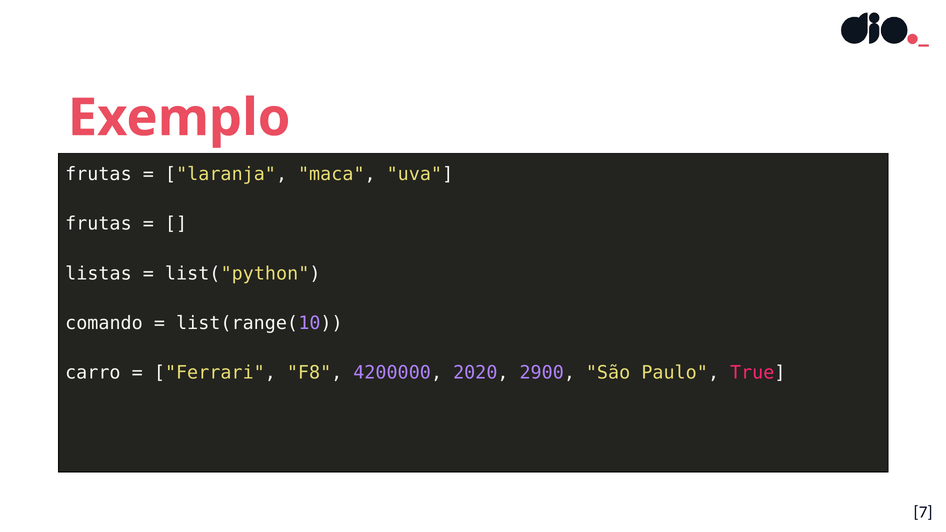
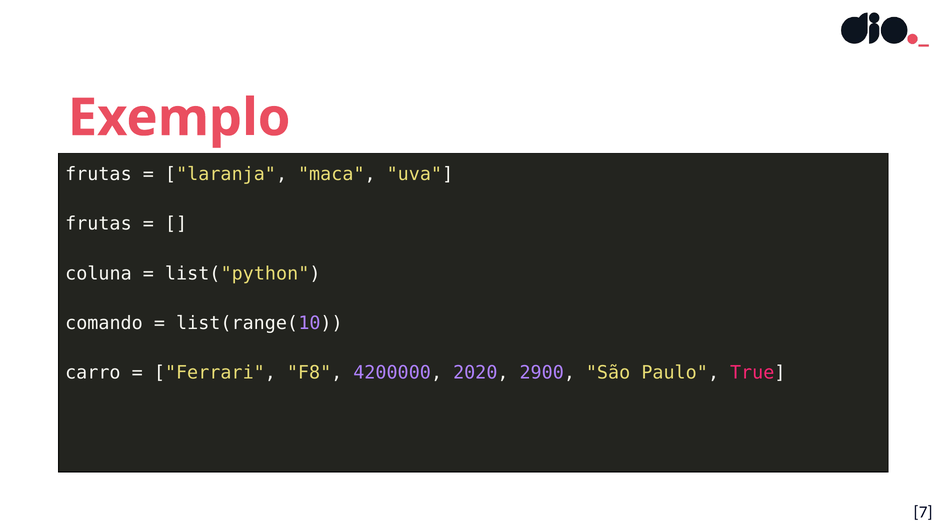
listas: listas -> coluna (98, 274)
